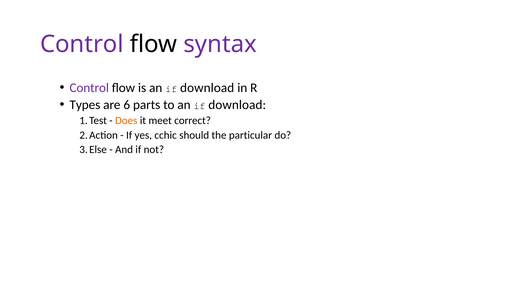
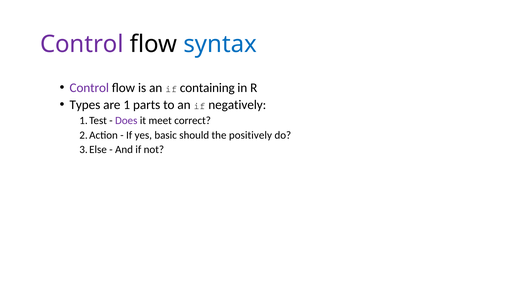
syntax colour: purple -> blue (220, 44)
is an if download: download -> containing (207, 88)
6: 6 -> 1 (127, 104)
to an if download: download -> negatively (237, 104)
Does colour: orange -> purple (126, 120)
cchic: cchic -> basic (166, 135)
particular: particular -> positively (250, 135)
